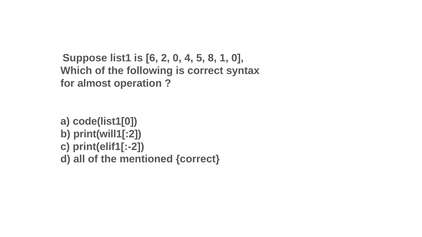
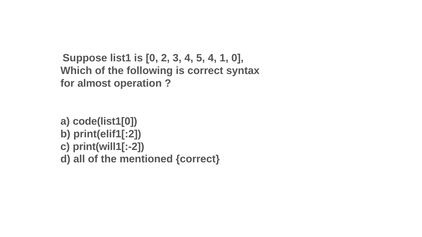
is 6: 6 -> 0 (152, 58)
2 0: 0 -> 3 (177, 58)
5 8: 8 -> 4 (212, 58)
print(will1[:2: print(will1[:2 -> print(elif1[:2 (107, 134)
print(elif1[:-2: print(elif1[:-2 -> print(will1[:-2 (109, 147)
